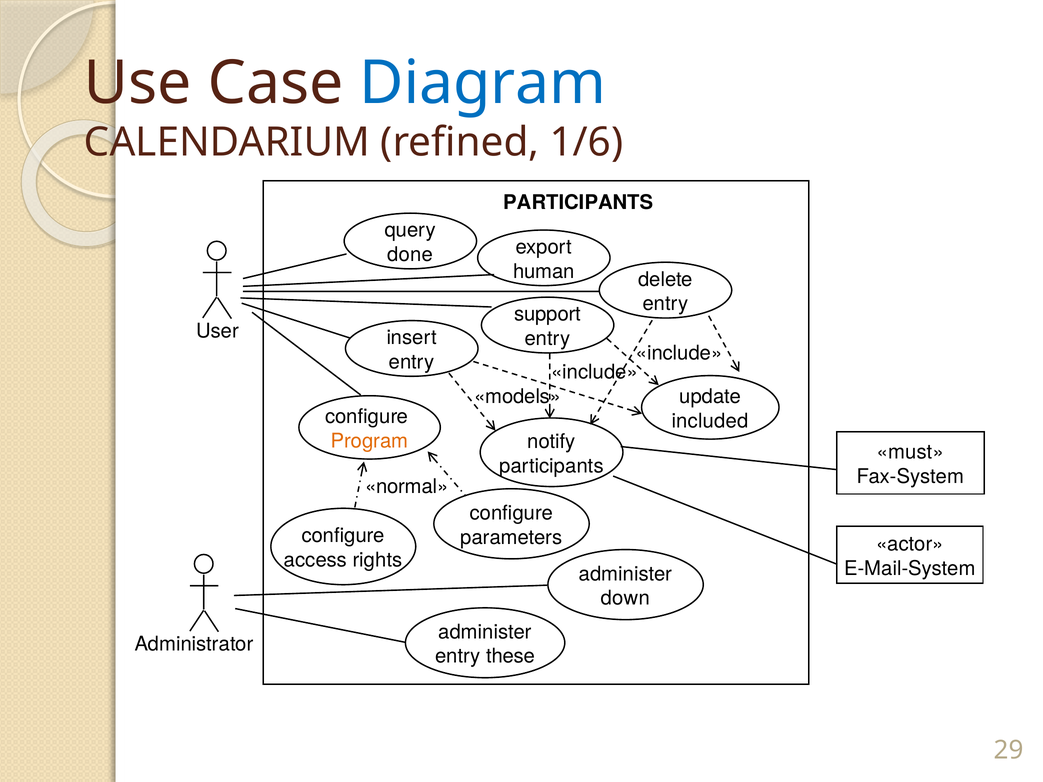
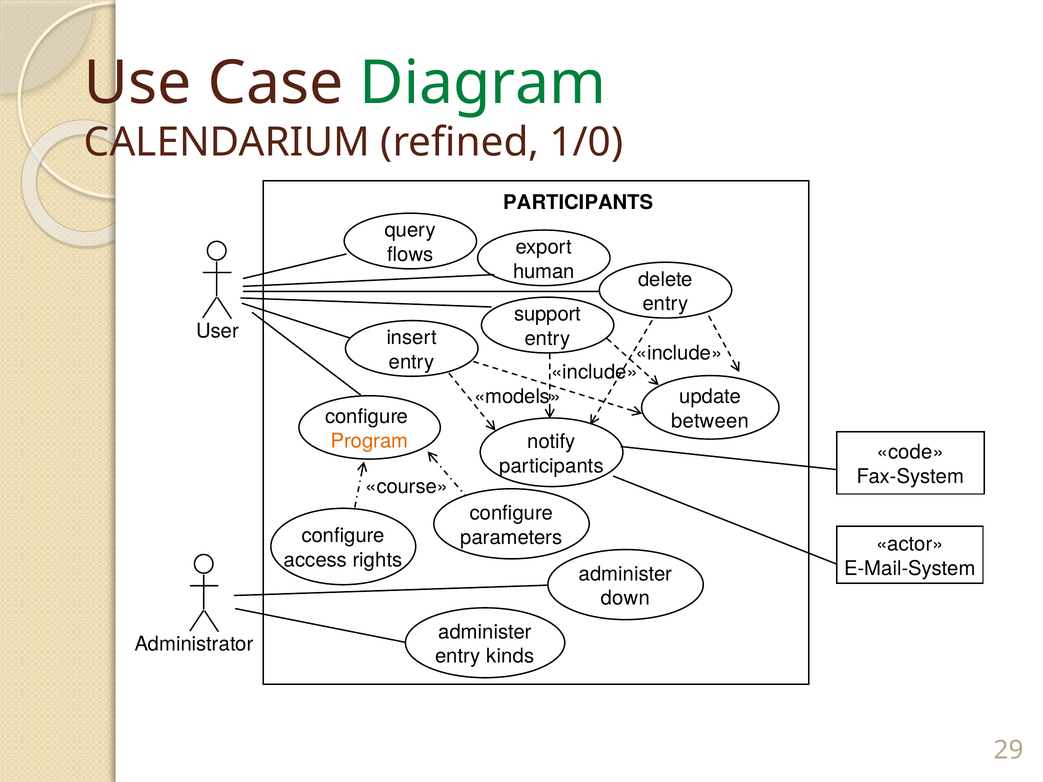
Diagram colour: blue -> green (483, 83)
1/6: 1/6 -> 1/0 (587, 142)
done: done -> flows (410, 255)
included: included -> between (710, 421)
must: must -> code (910, 452)
normal: normal -> course (407, 487)
these: these -> kinds (510, 657)
